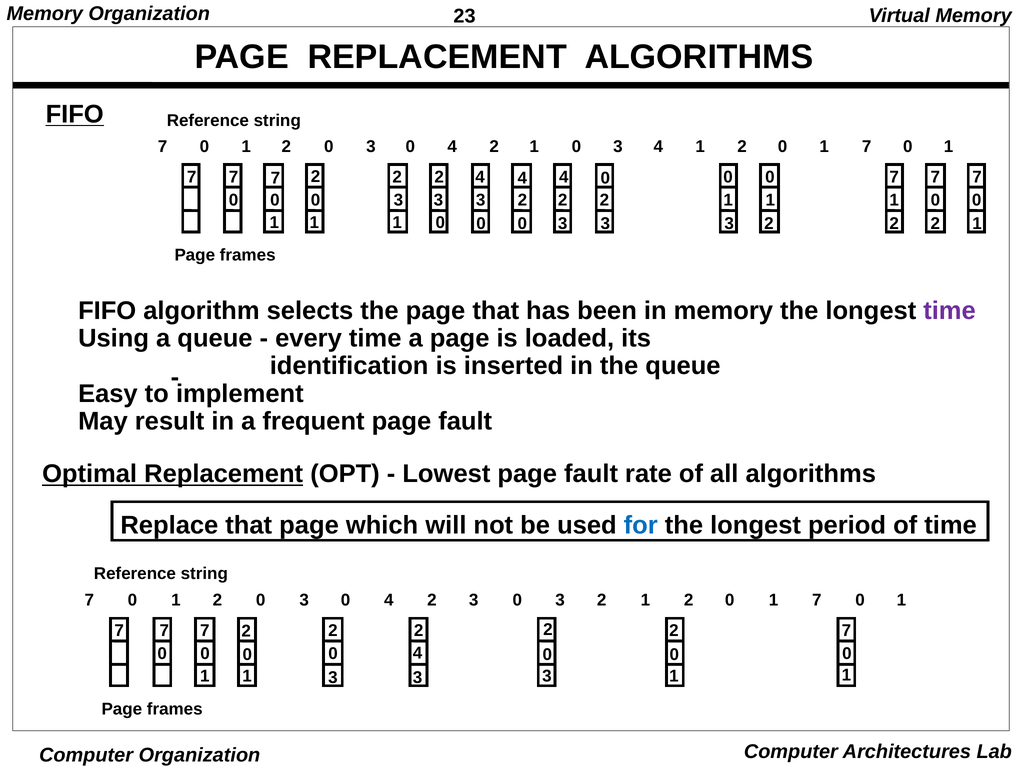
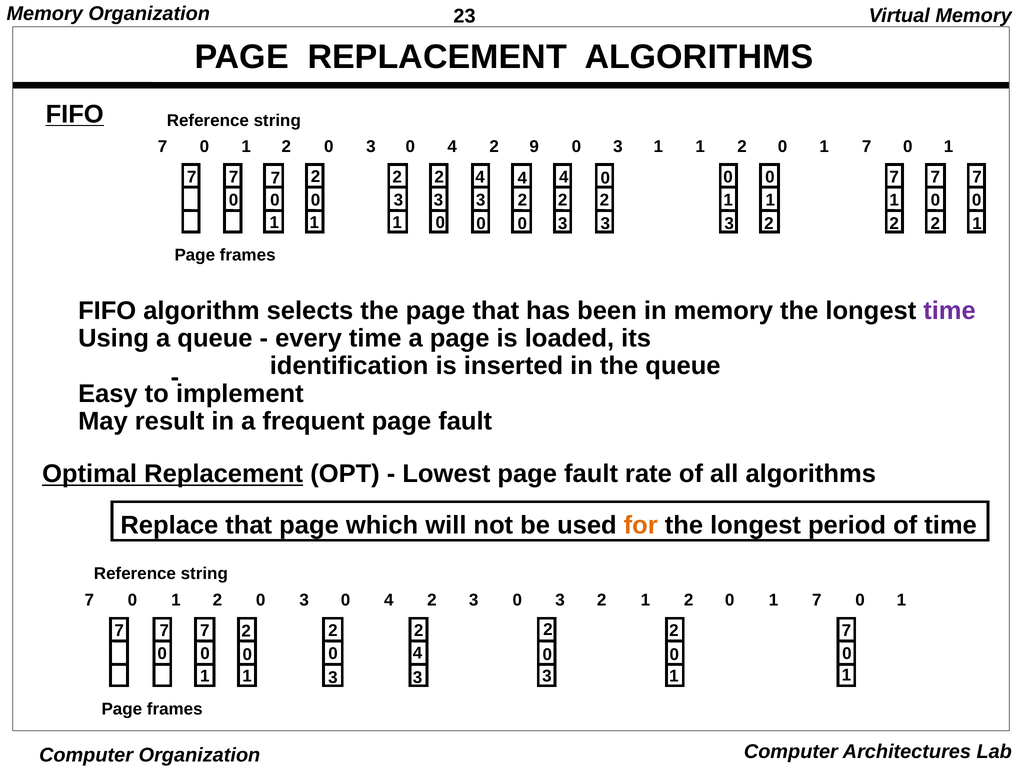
4 2 1: 1 -> 9 (534, 147)
0 3 4: 4 -> 1 (658, 147)
for colour: blue -> orange (641, 525)
